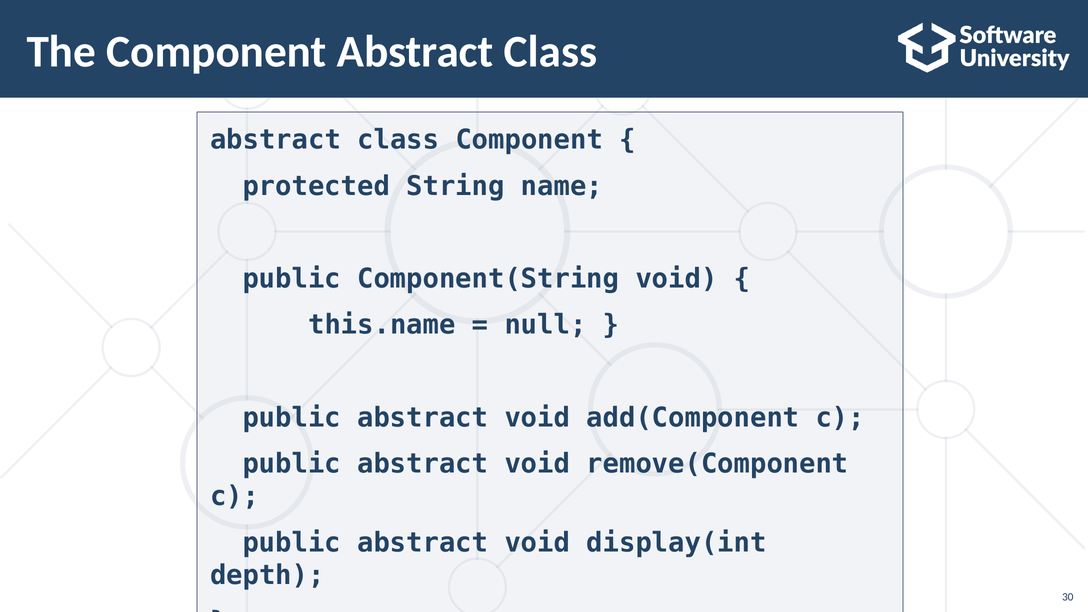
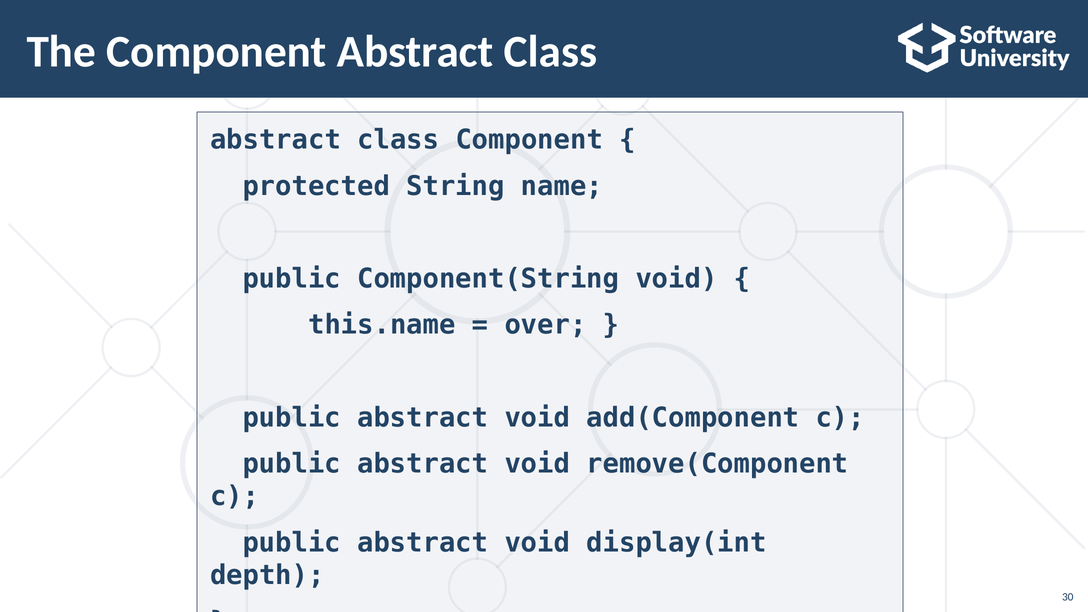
null: null -> over (546, 325)
